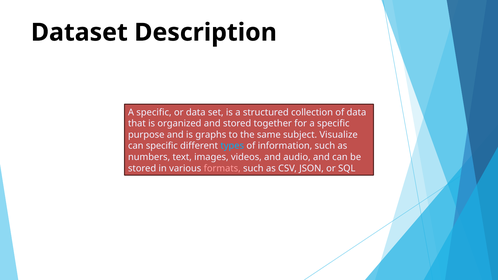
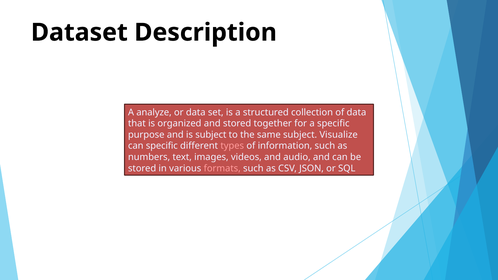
specific: specific -> analyze (154, 112)
is graphs: graphs -> subject (211, 135)
types colour: light blue -> pink (232, 146)
